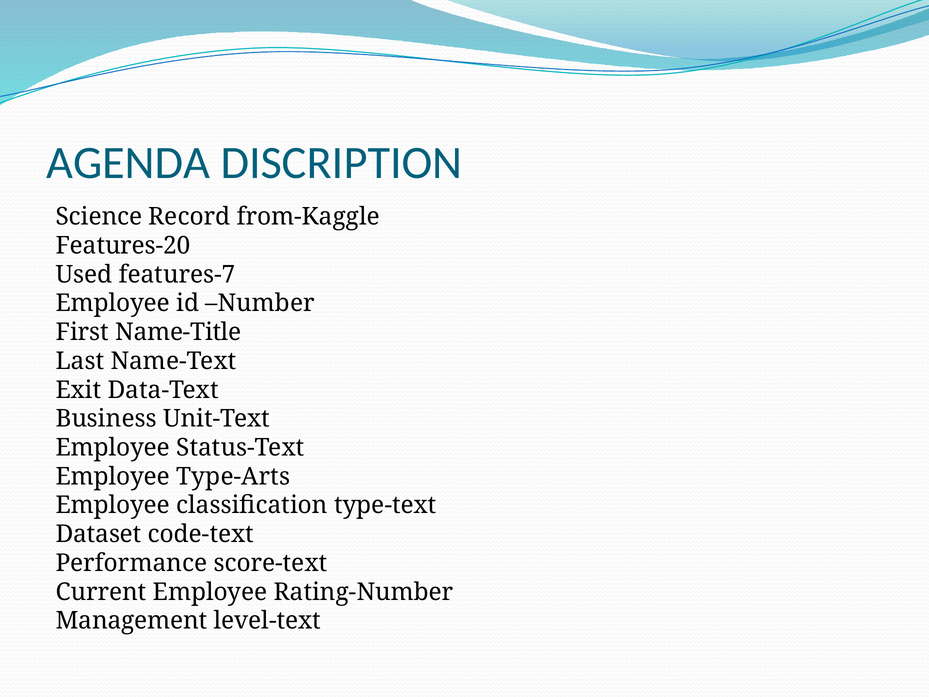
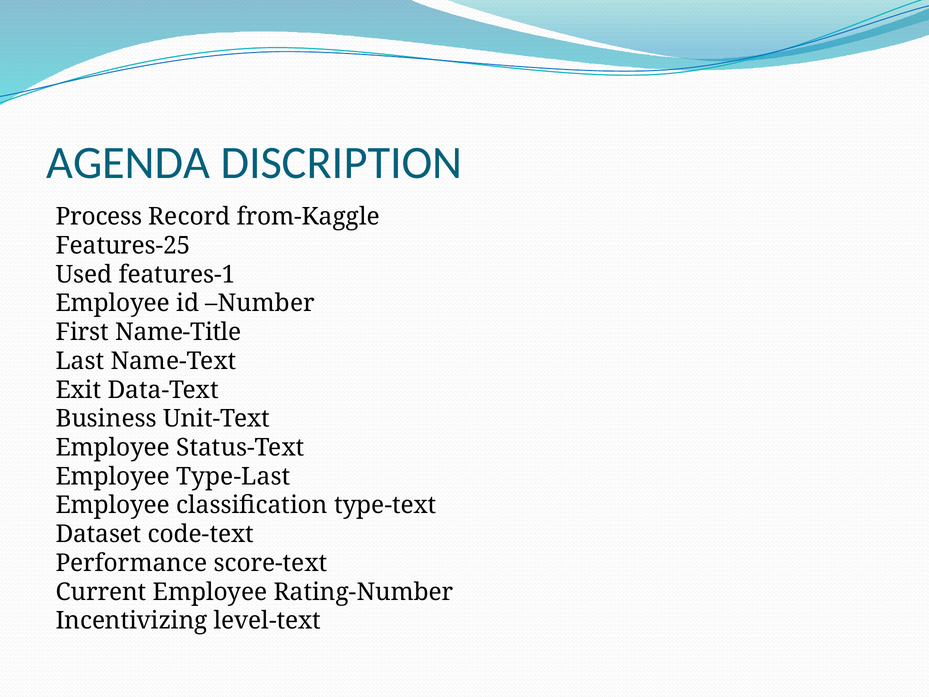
Science: Science -> Process (99, 217)
Features-20: Features-20 -> Features-25 (123, 245)
features-7: features-7 -> features-1 (177, 274)
Type-Arts: Type-Arts -> Type-Last (233, 476)
Management: Management -> Incentivizing (132, 621)
